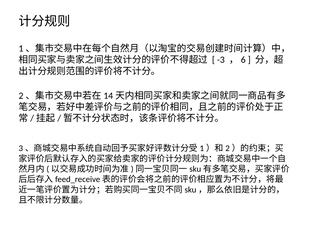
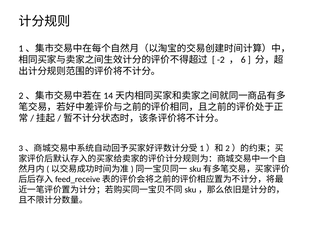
-3: -3 -> -2 (221, 60)
